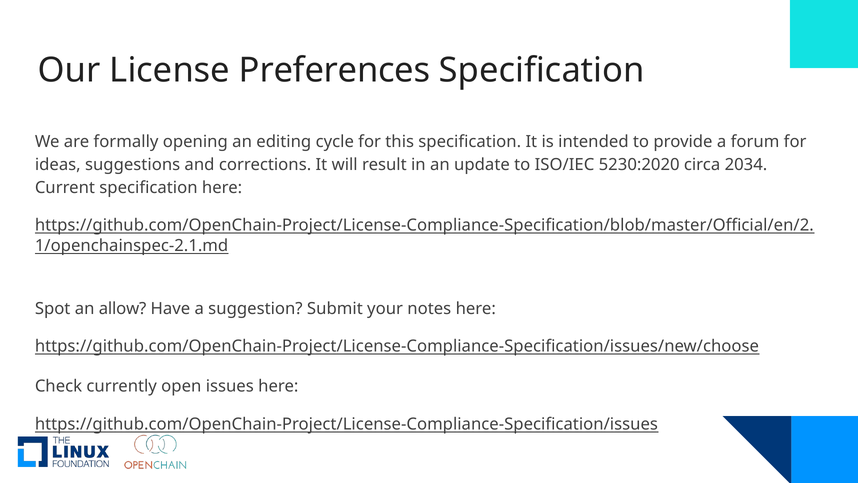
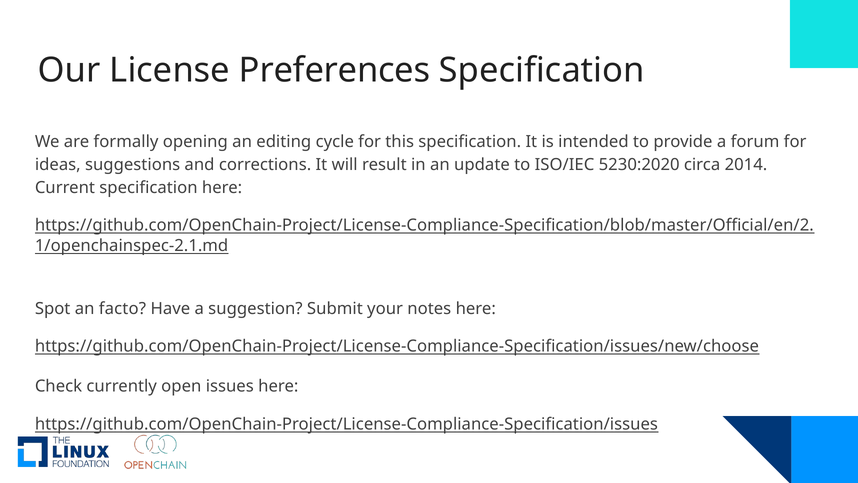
2034: 2034 -> 2014 (746, 165)
allow: allow -> facto (122, 308)
